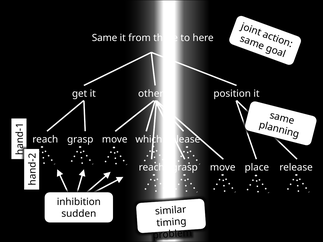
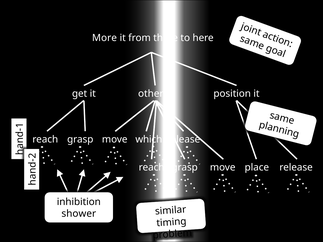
Same: Same -> More (104, 38)
sudden: sudden -> shower (79, 214)
